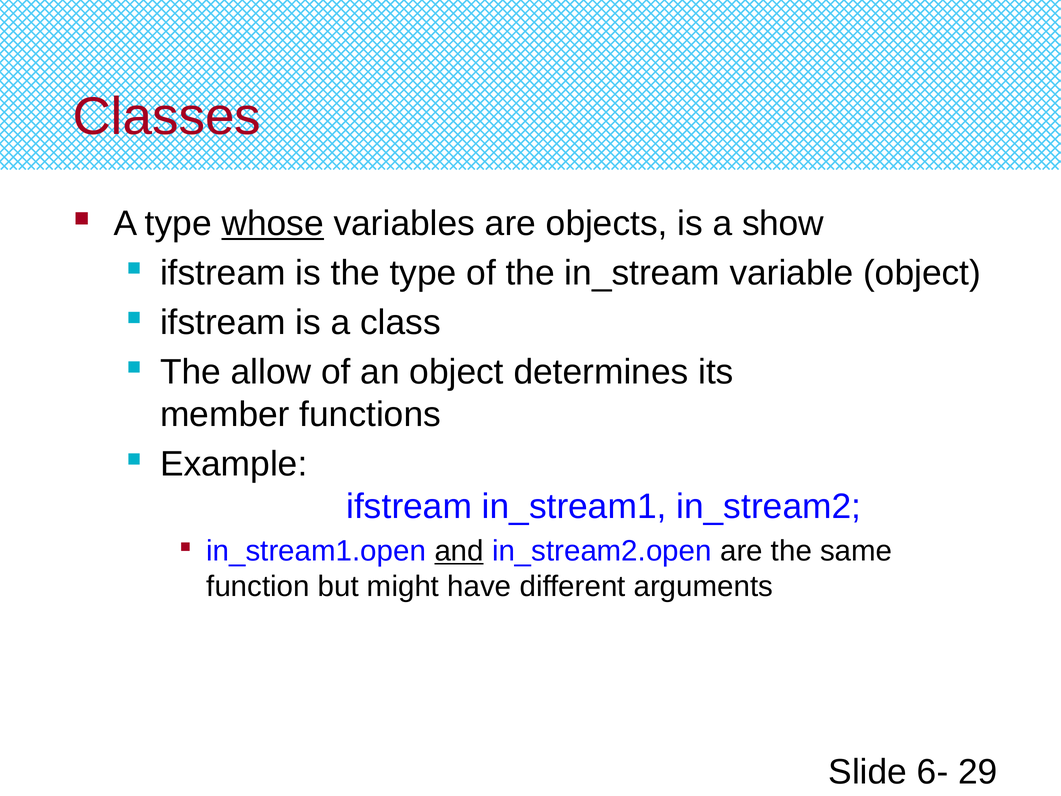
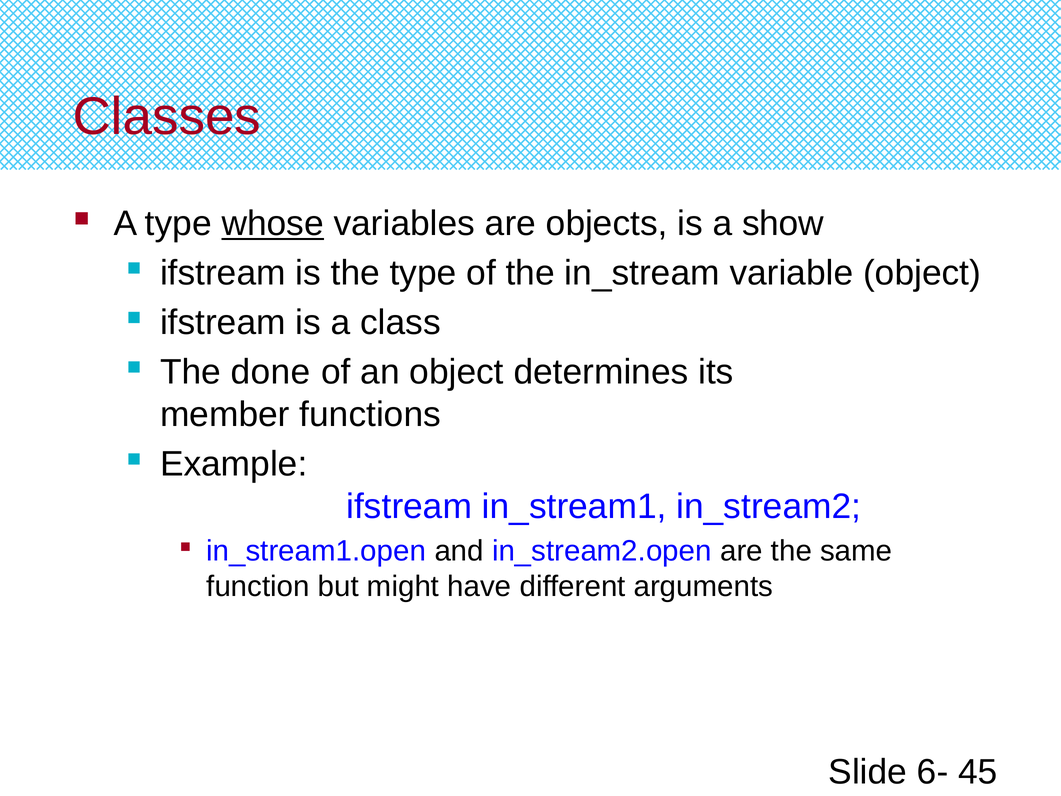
allow: allow -> done (271, 372)
and underline: present -> none (459, 551)
29: 29 -> 45 (978, 772)
